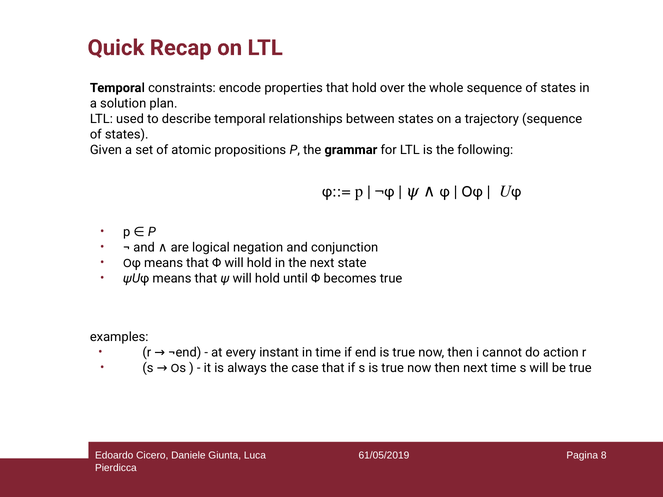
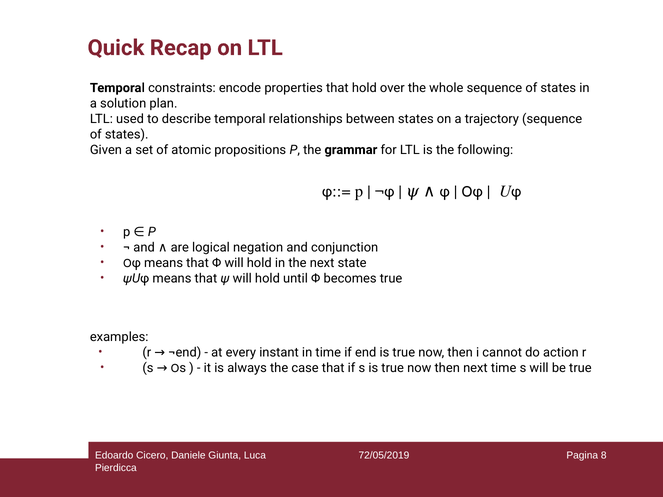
61/05/2019: 61/05/2019 -> 72/05/2019 (384, 456)
